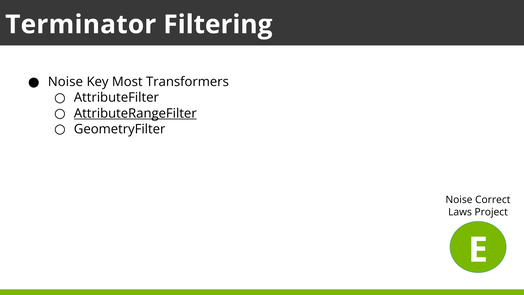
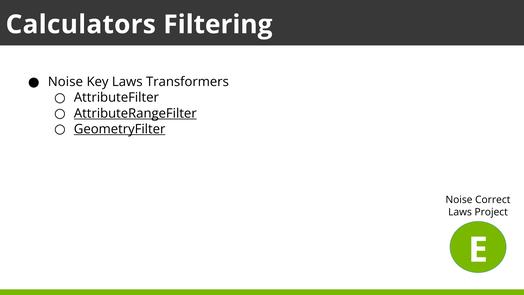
Terminator: Terminator -> Calculators (81, 25)
Key Most: Most -> Laws (127, 82)
GeometryFilter underline: none -> present (120, 129)
